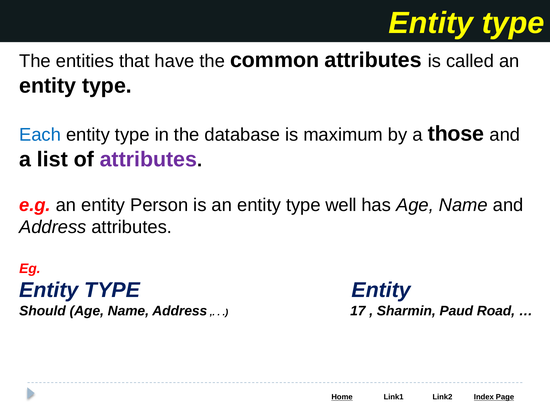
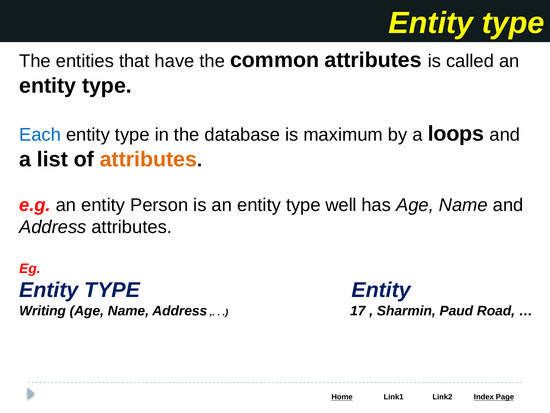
those: those -> loops (456, 133)
attributes colour: purple -> orange (148, 159)
Should: Should -> Writing (43, 310)
